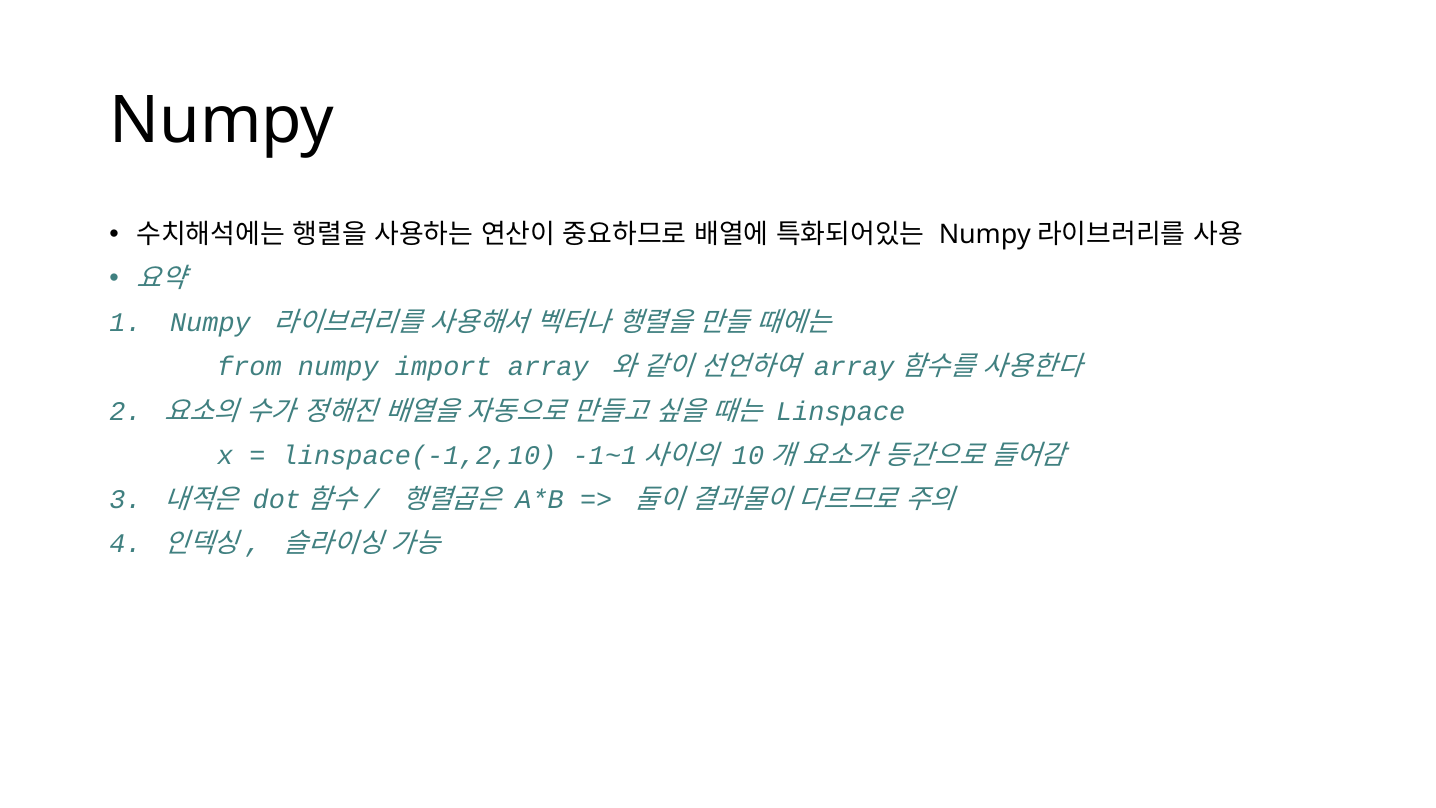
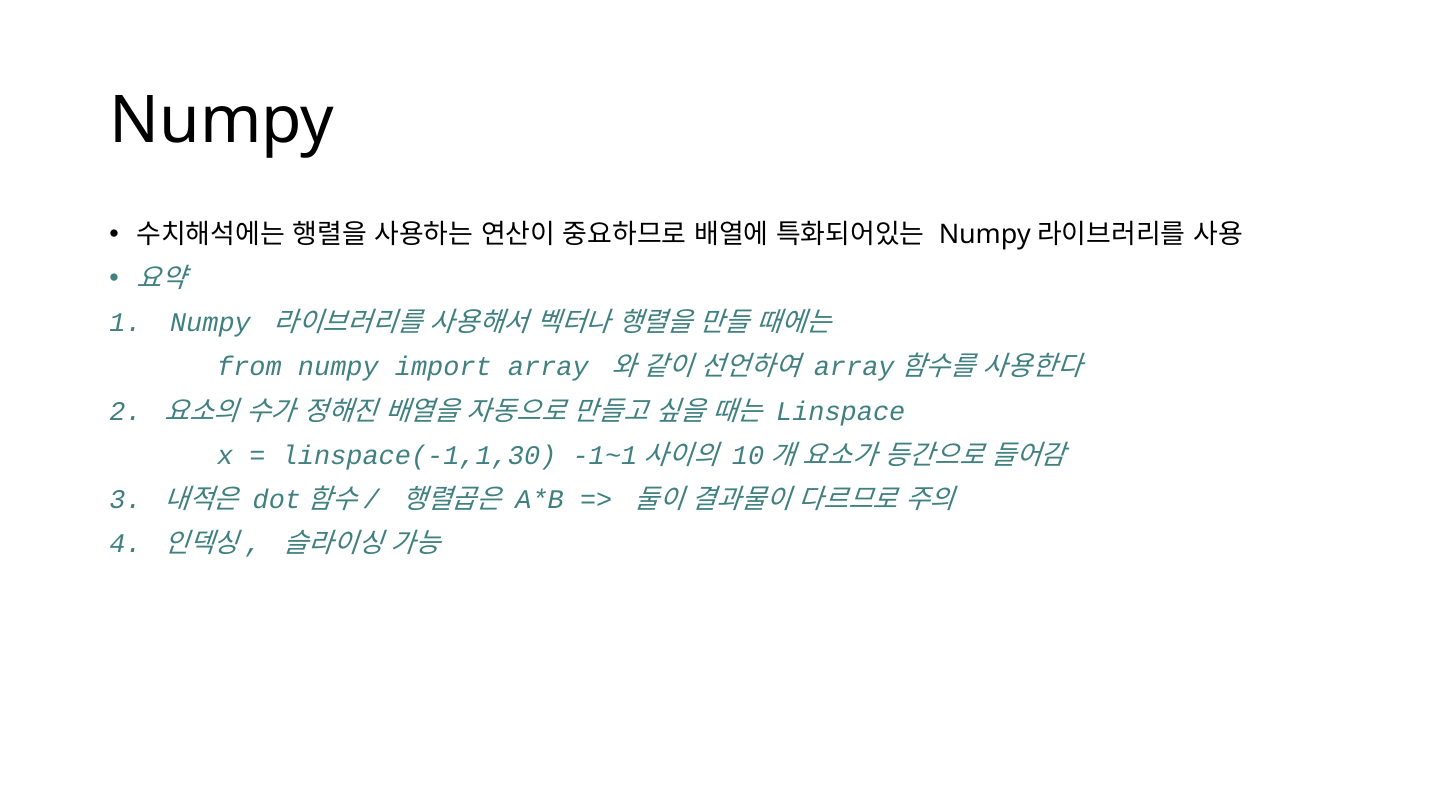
linspace(-1,2,10: linspace(-1,2,10 -> linspace(-1,1,30 (419, 455)
